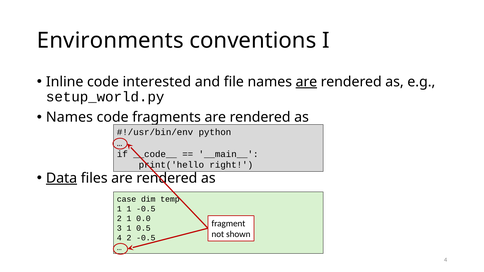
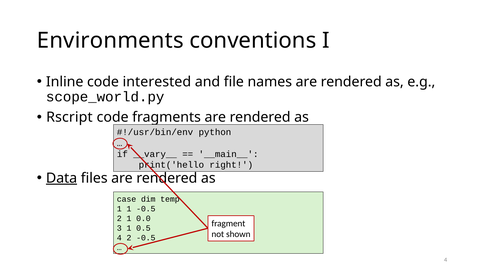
are underline: present -> none (306, 82)
setup_world.py: setup_world.py -> scope_world.py (105, 97)
Names: Names -> Rscript (69, 117)
__code__: __code__ -> __vary__ (155, 154)
